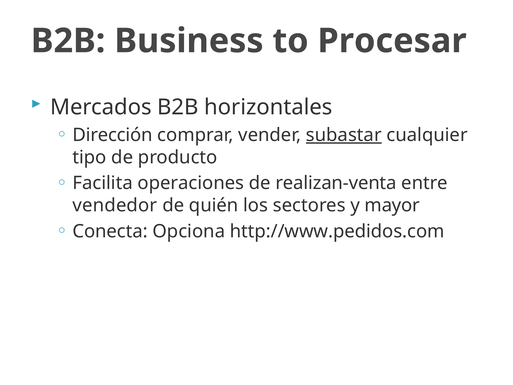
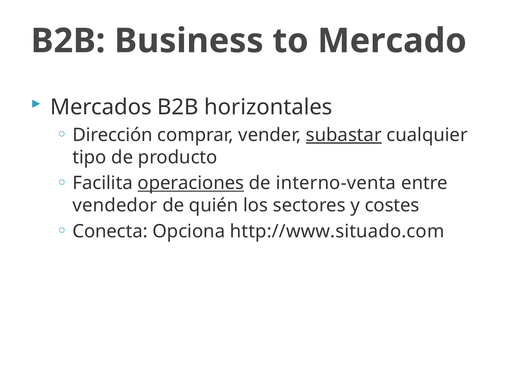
Procesar: Procesar -> Mercado (392, 41)
operaciones underline: none -> present (191, 183)
realizan-venta: realizan-venta -> interno-venta (336, 183)
mayor: mayor -> costes (392, 205)
http://www.pedidos.com: http://www.pedidos.com -> http://www.situado.com (337, 231)
